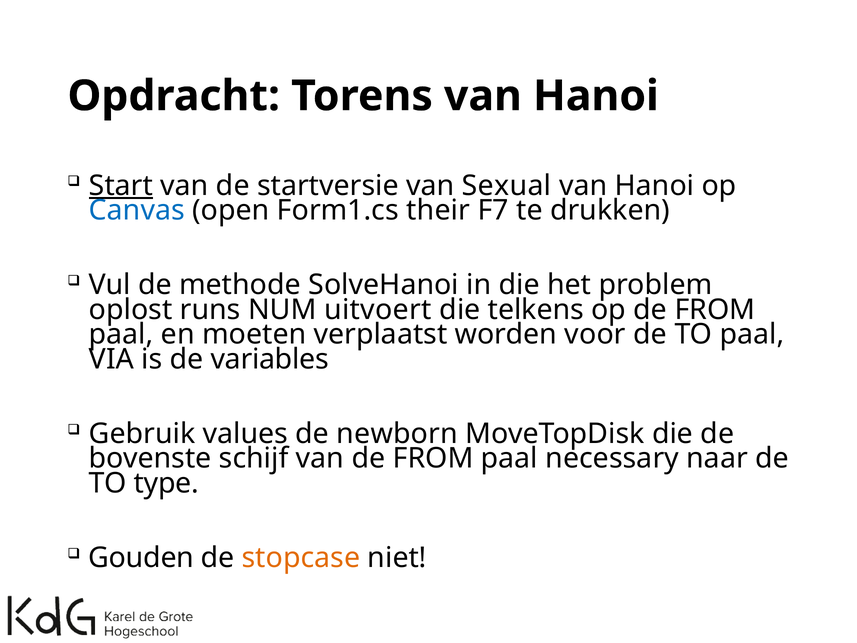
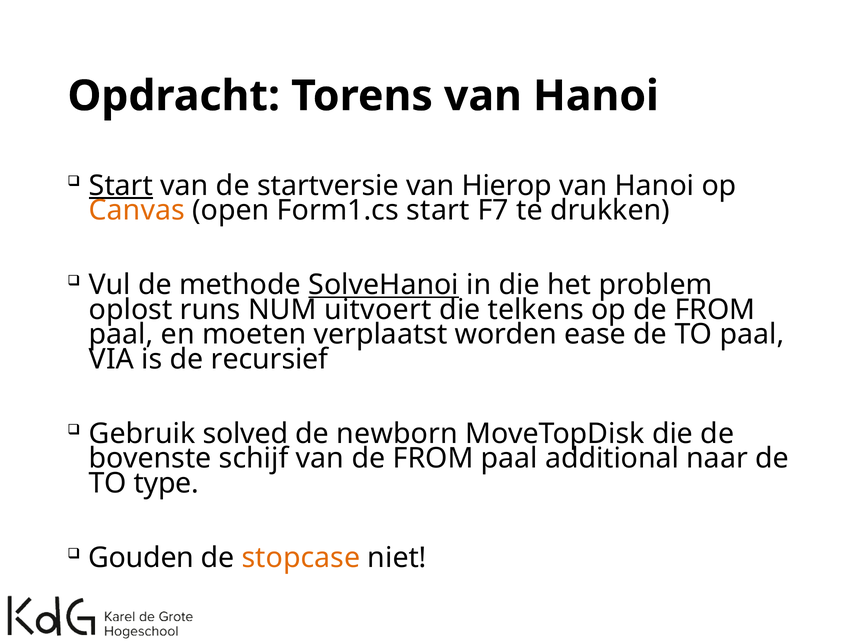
Sexual: Sexual -> Hierop (507, 186)
Canvas colour: blue -> orange (137, 210)
Form1.cs their: their -> start (438, 210)
SolveHanoi underline: none -> present (384, 285)
voor: voor -> ease (595, 334)
variables: variables -> recursief (270, 359)
values: values -> solved (246, 434)
necessary: necessary -> additional (612, 458)
